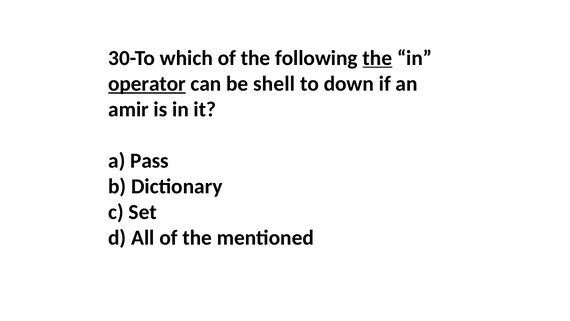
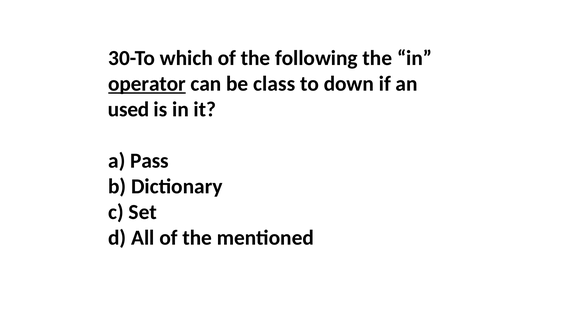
the underline: present -> none (377, 58)
shell: shell -> class (274, 84)
amir: amir -> used (129, 109)
